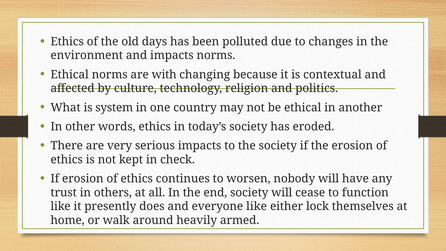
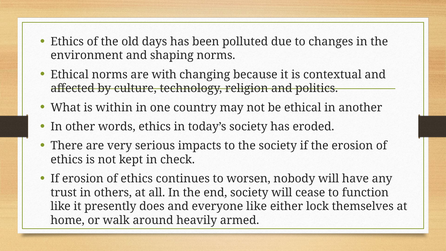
and impacts: impacts -> shaping (172, 55)
system: system -> within (114, 107)
